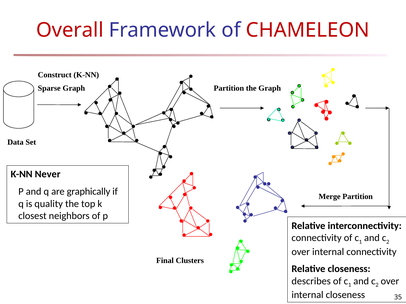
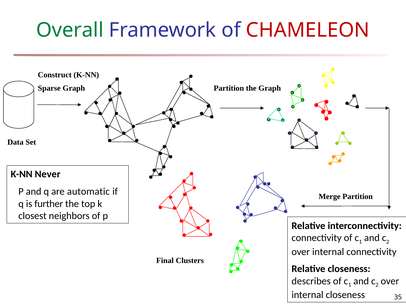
Overall colour: red -> green (70, 30)
graphically: graphically -> automatic (88, 192)
quality: quality -> further (49, 204)
